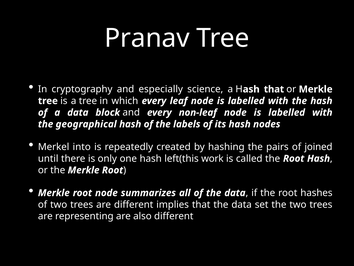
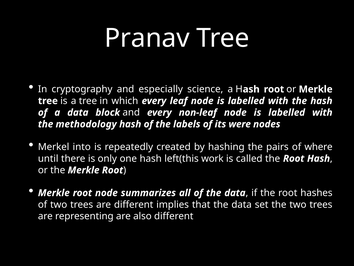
that: that -> root (274, 89)
geographical: geographical -> methodology (86, 124)
its hash: hash -> were (240, 124)
joined: joined -> where (319, 147)
